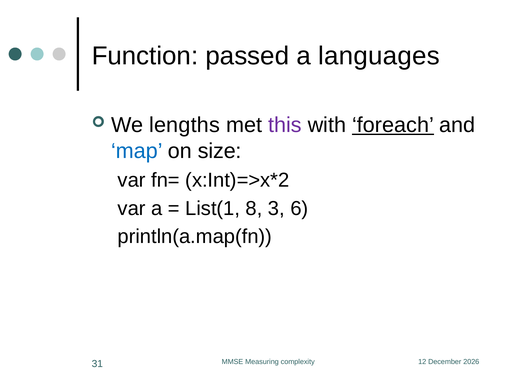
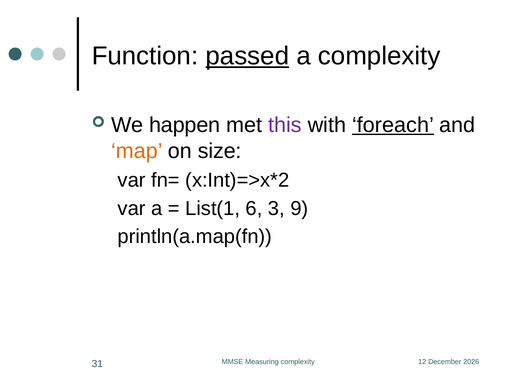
passed underline: none -> present (247, 56)
a languages: languages -> complexity (379, 56)
lengths: lengths -> happen (185, 125)
map colour: blue -> orange (137, 151)
8: 8 -> 6 (254, 208)
6: 6 -> 9 (299, 208)
